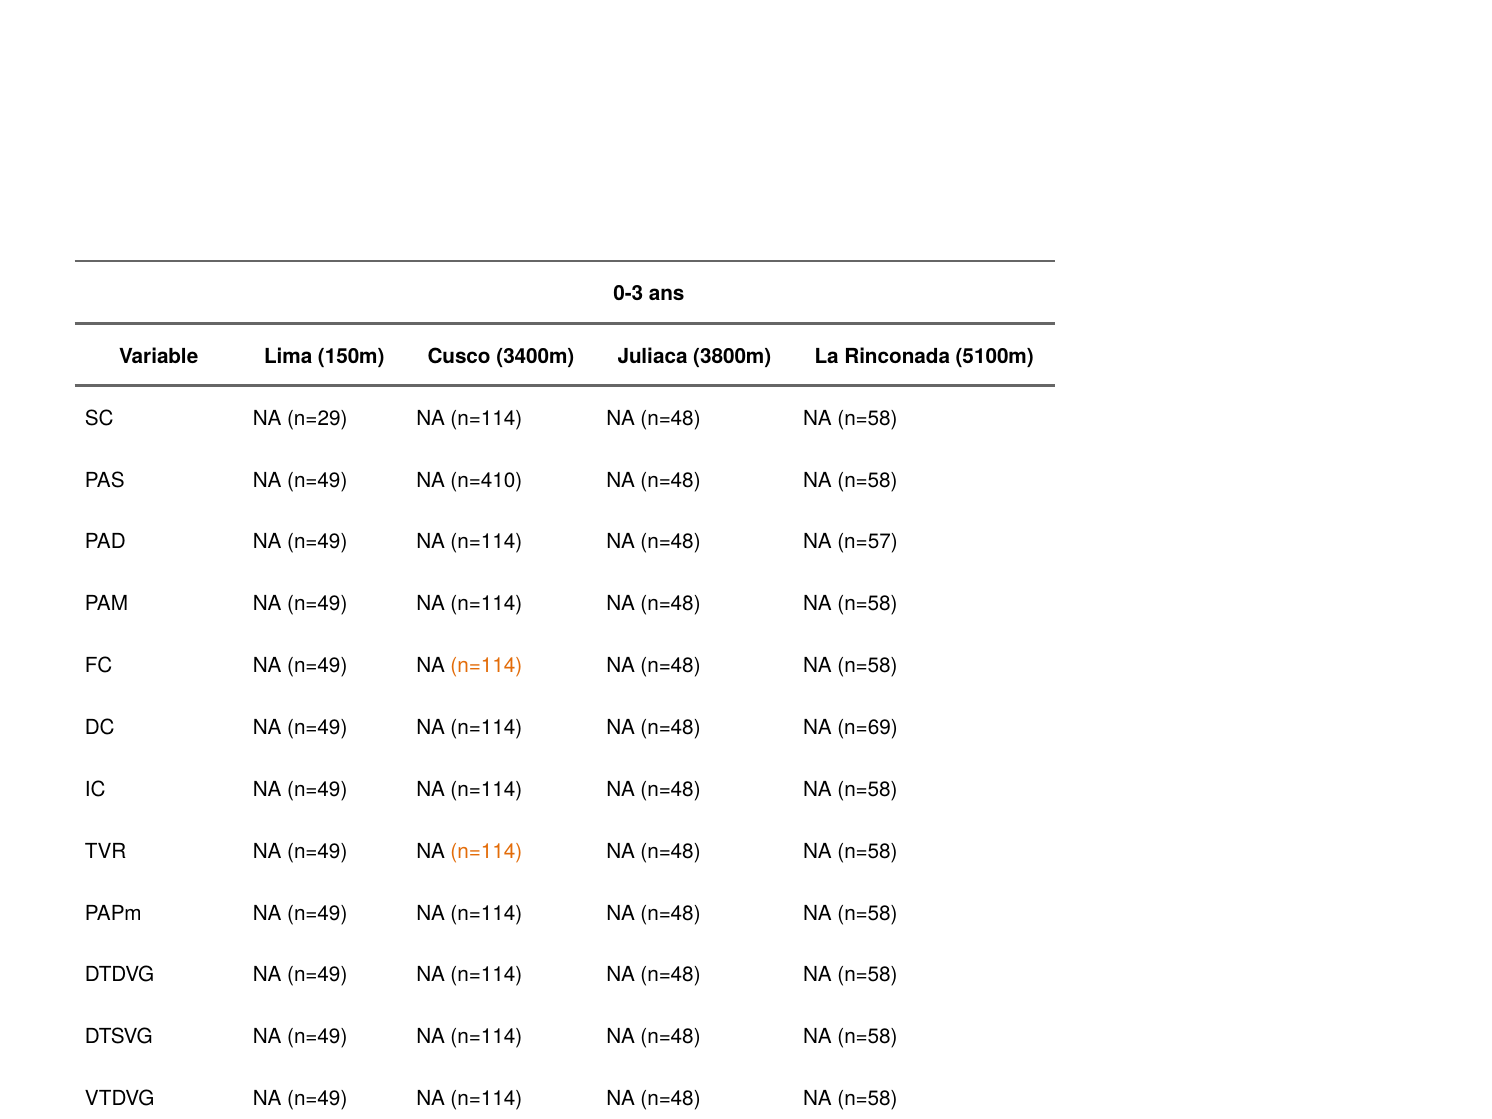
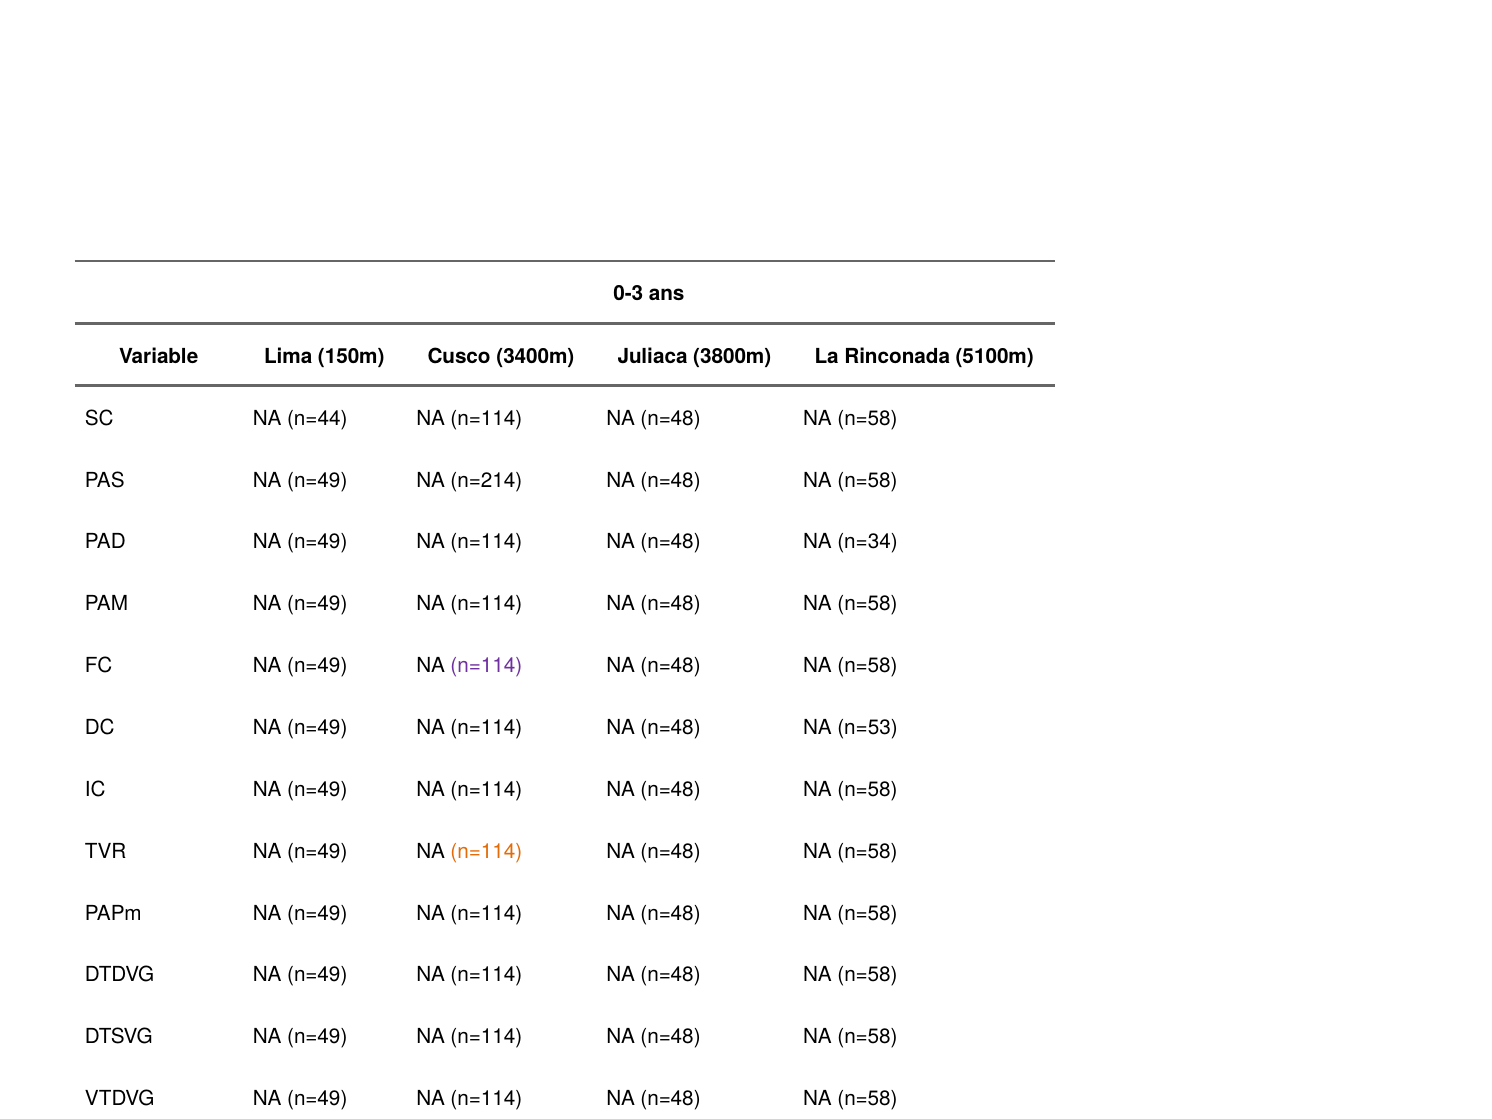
n=29: n=29 -> n=44 (317, 418)
n=410: n=410 -> n=214 (486, 480)
n=57: n=57 -> n=34 (867, 542)
n=114 colour: orange -> purple (486, 666)
n=69: n=69 -> n=53 (867, 728)
